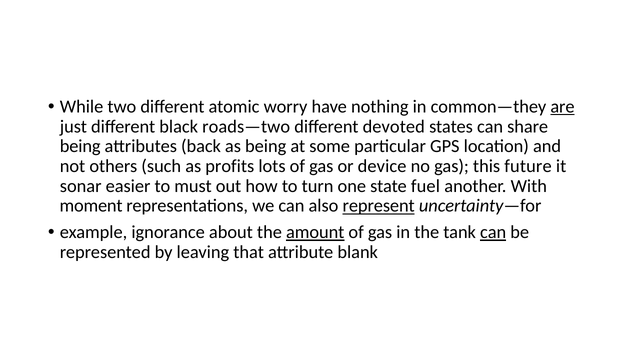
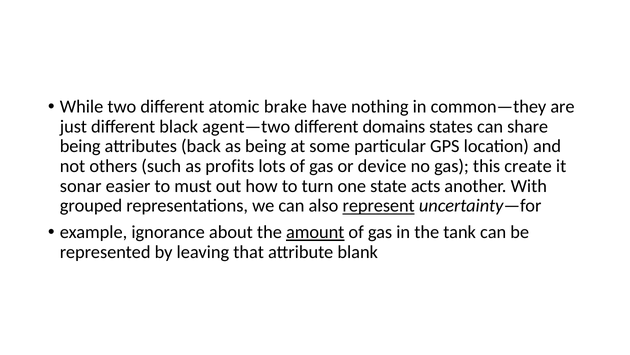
worry: worry -> brake (285, 106)
are underline: present -> none (562, 106)
roads—two: roads—two -> agent—two (246, 126)
devoted: devoted -> domains (394, 126)
future: future -> create (528, 166)
fuel: fuel -> acts (426, 186)
moment: moment -> grouped (91, 206)
can underline: present -> none (493, 232)
